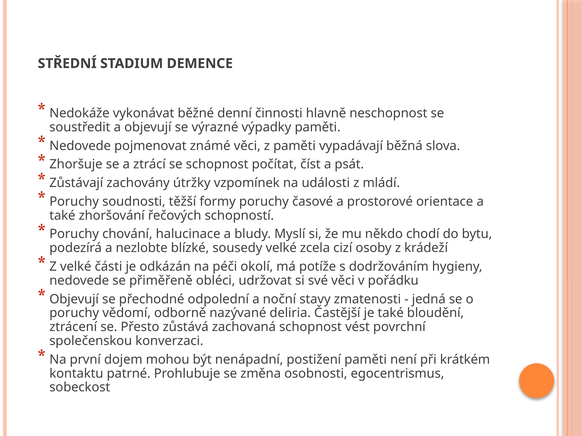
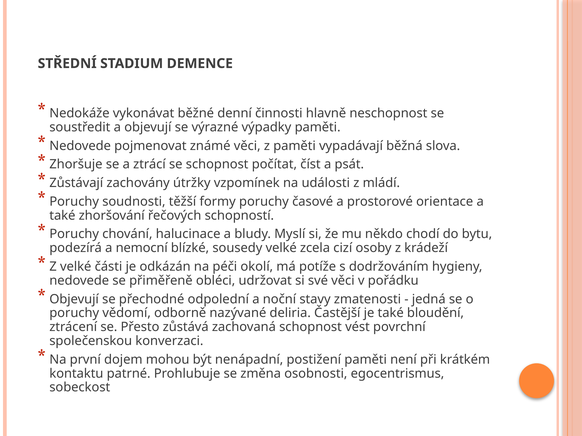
nezlobte: nezlobte -> nemocní (142, 248)
